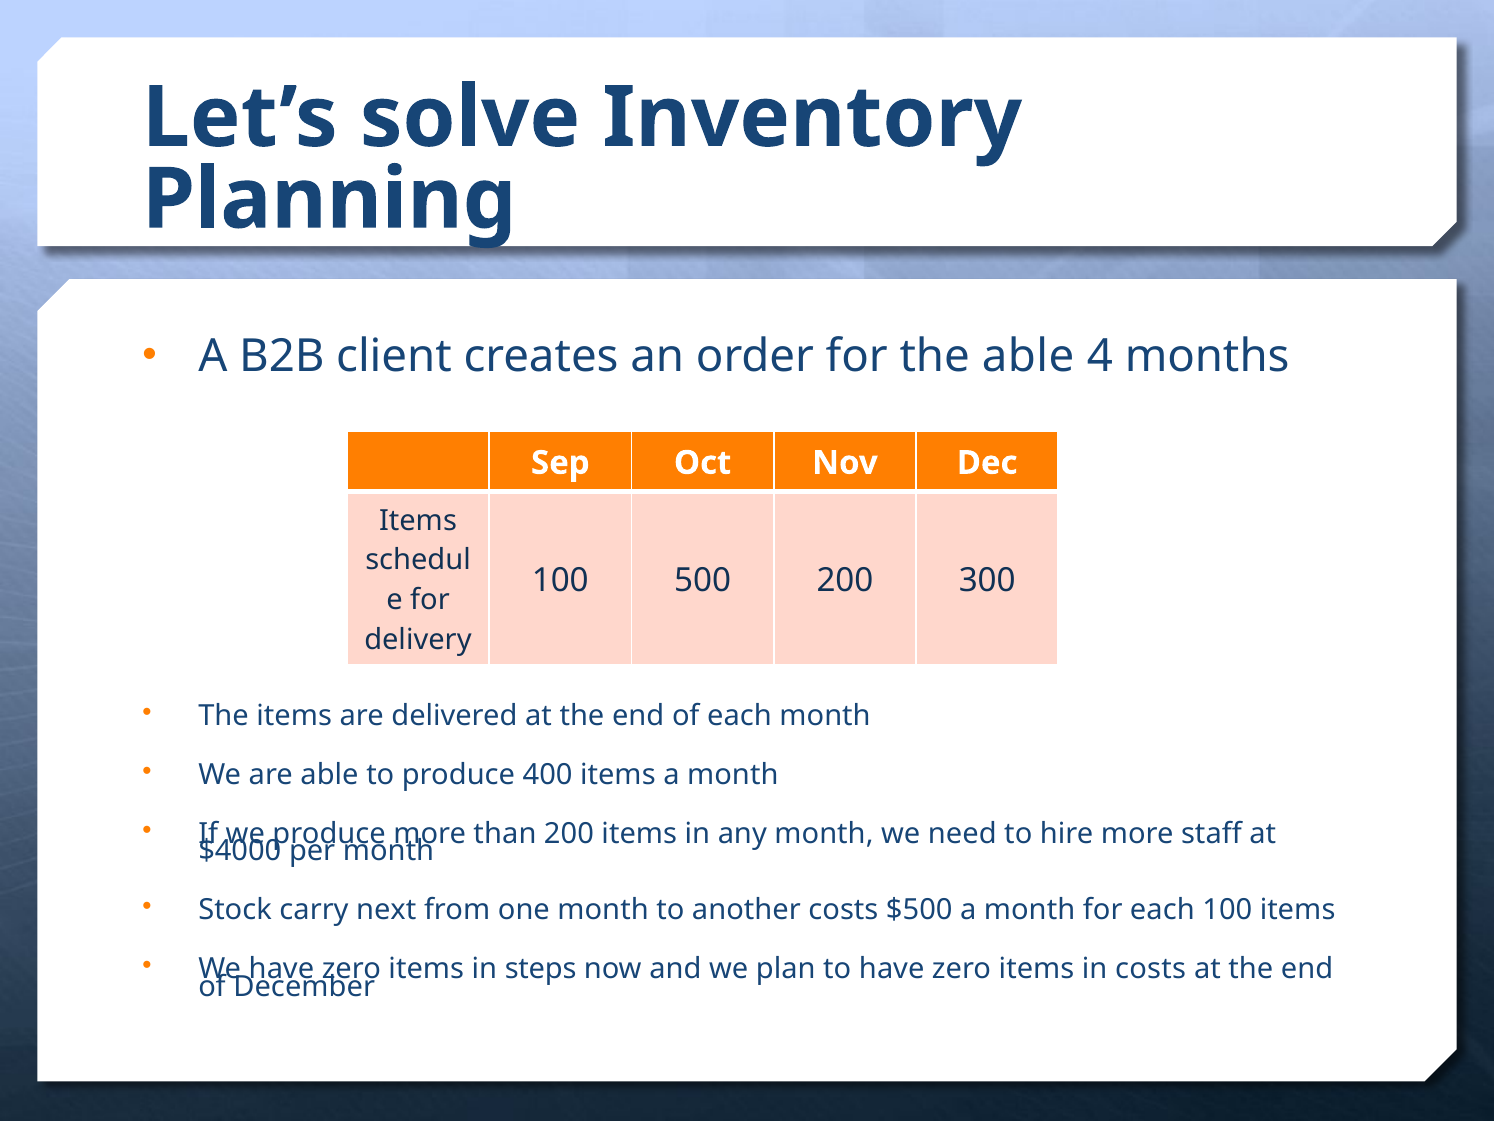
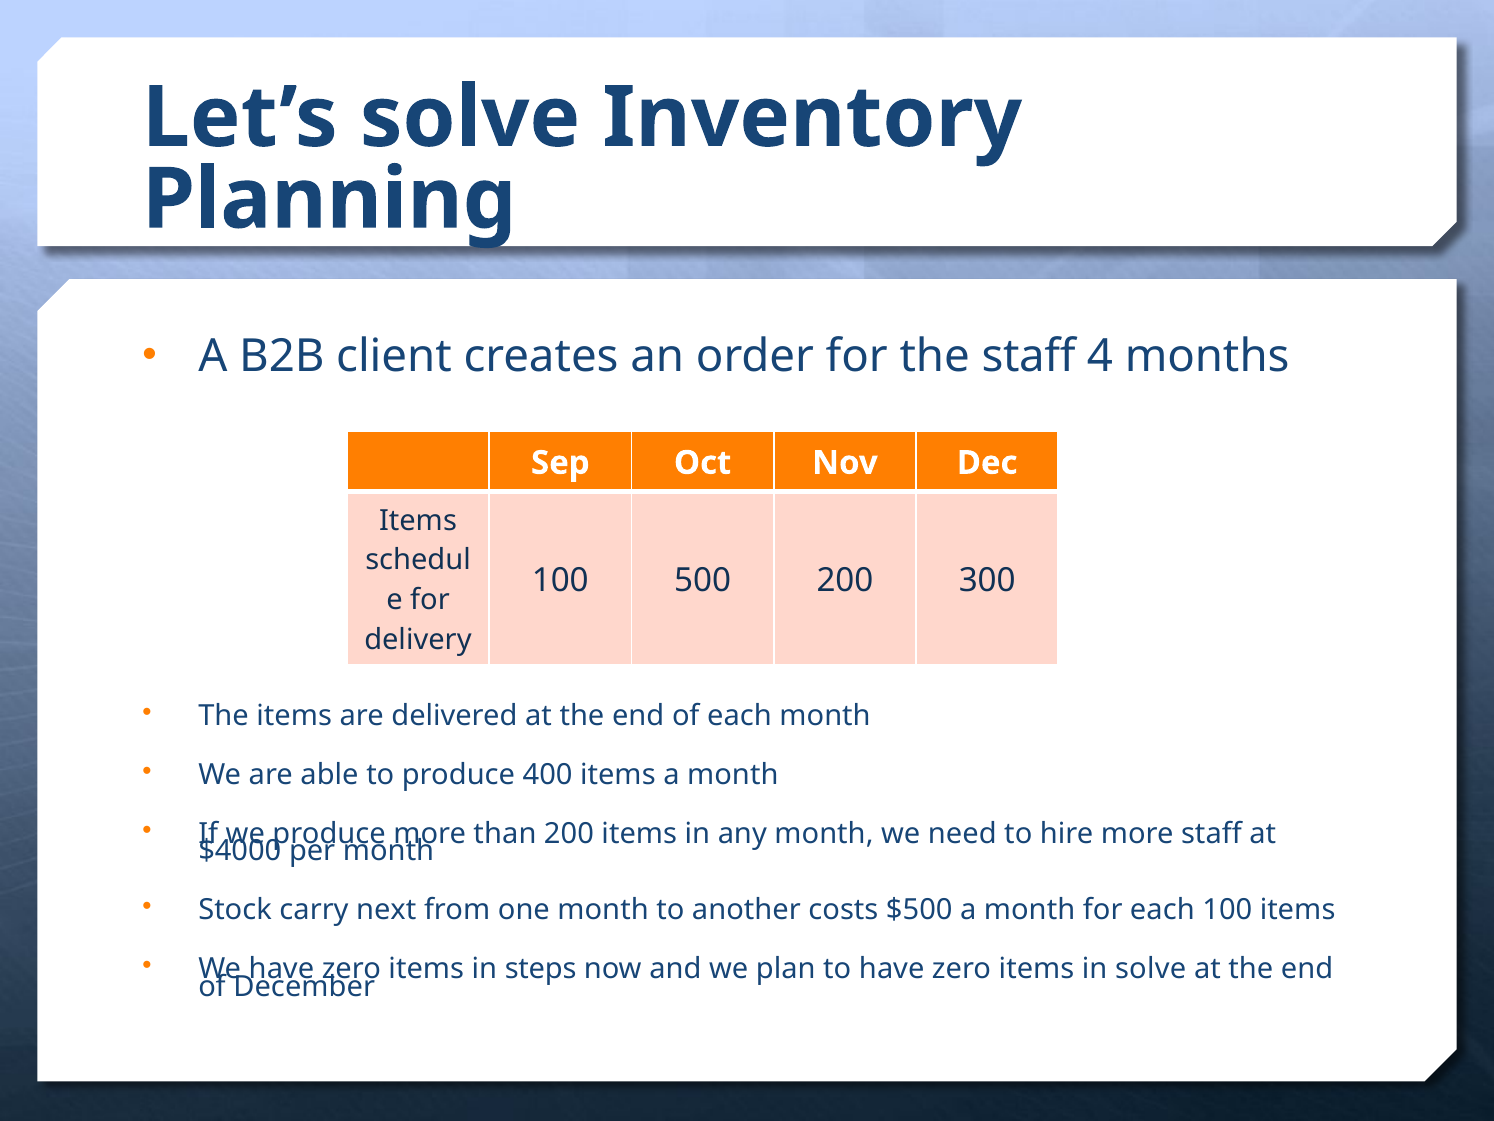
the able: able -> staff (1029, 357)
in costs: costs -> solve (1151, 969)
